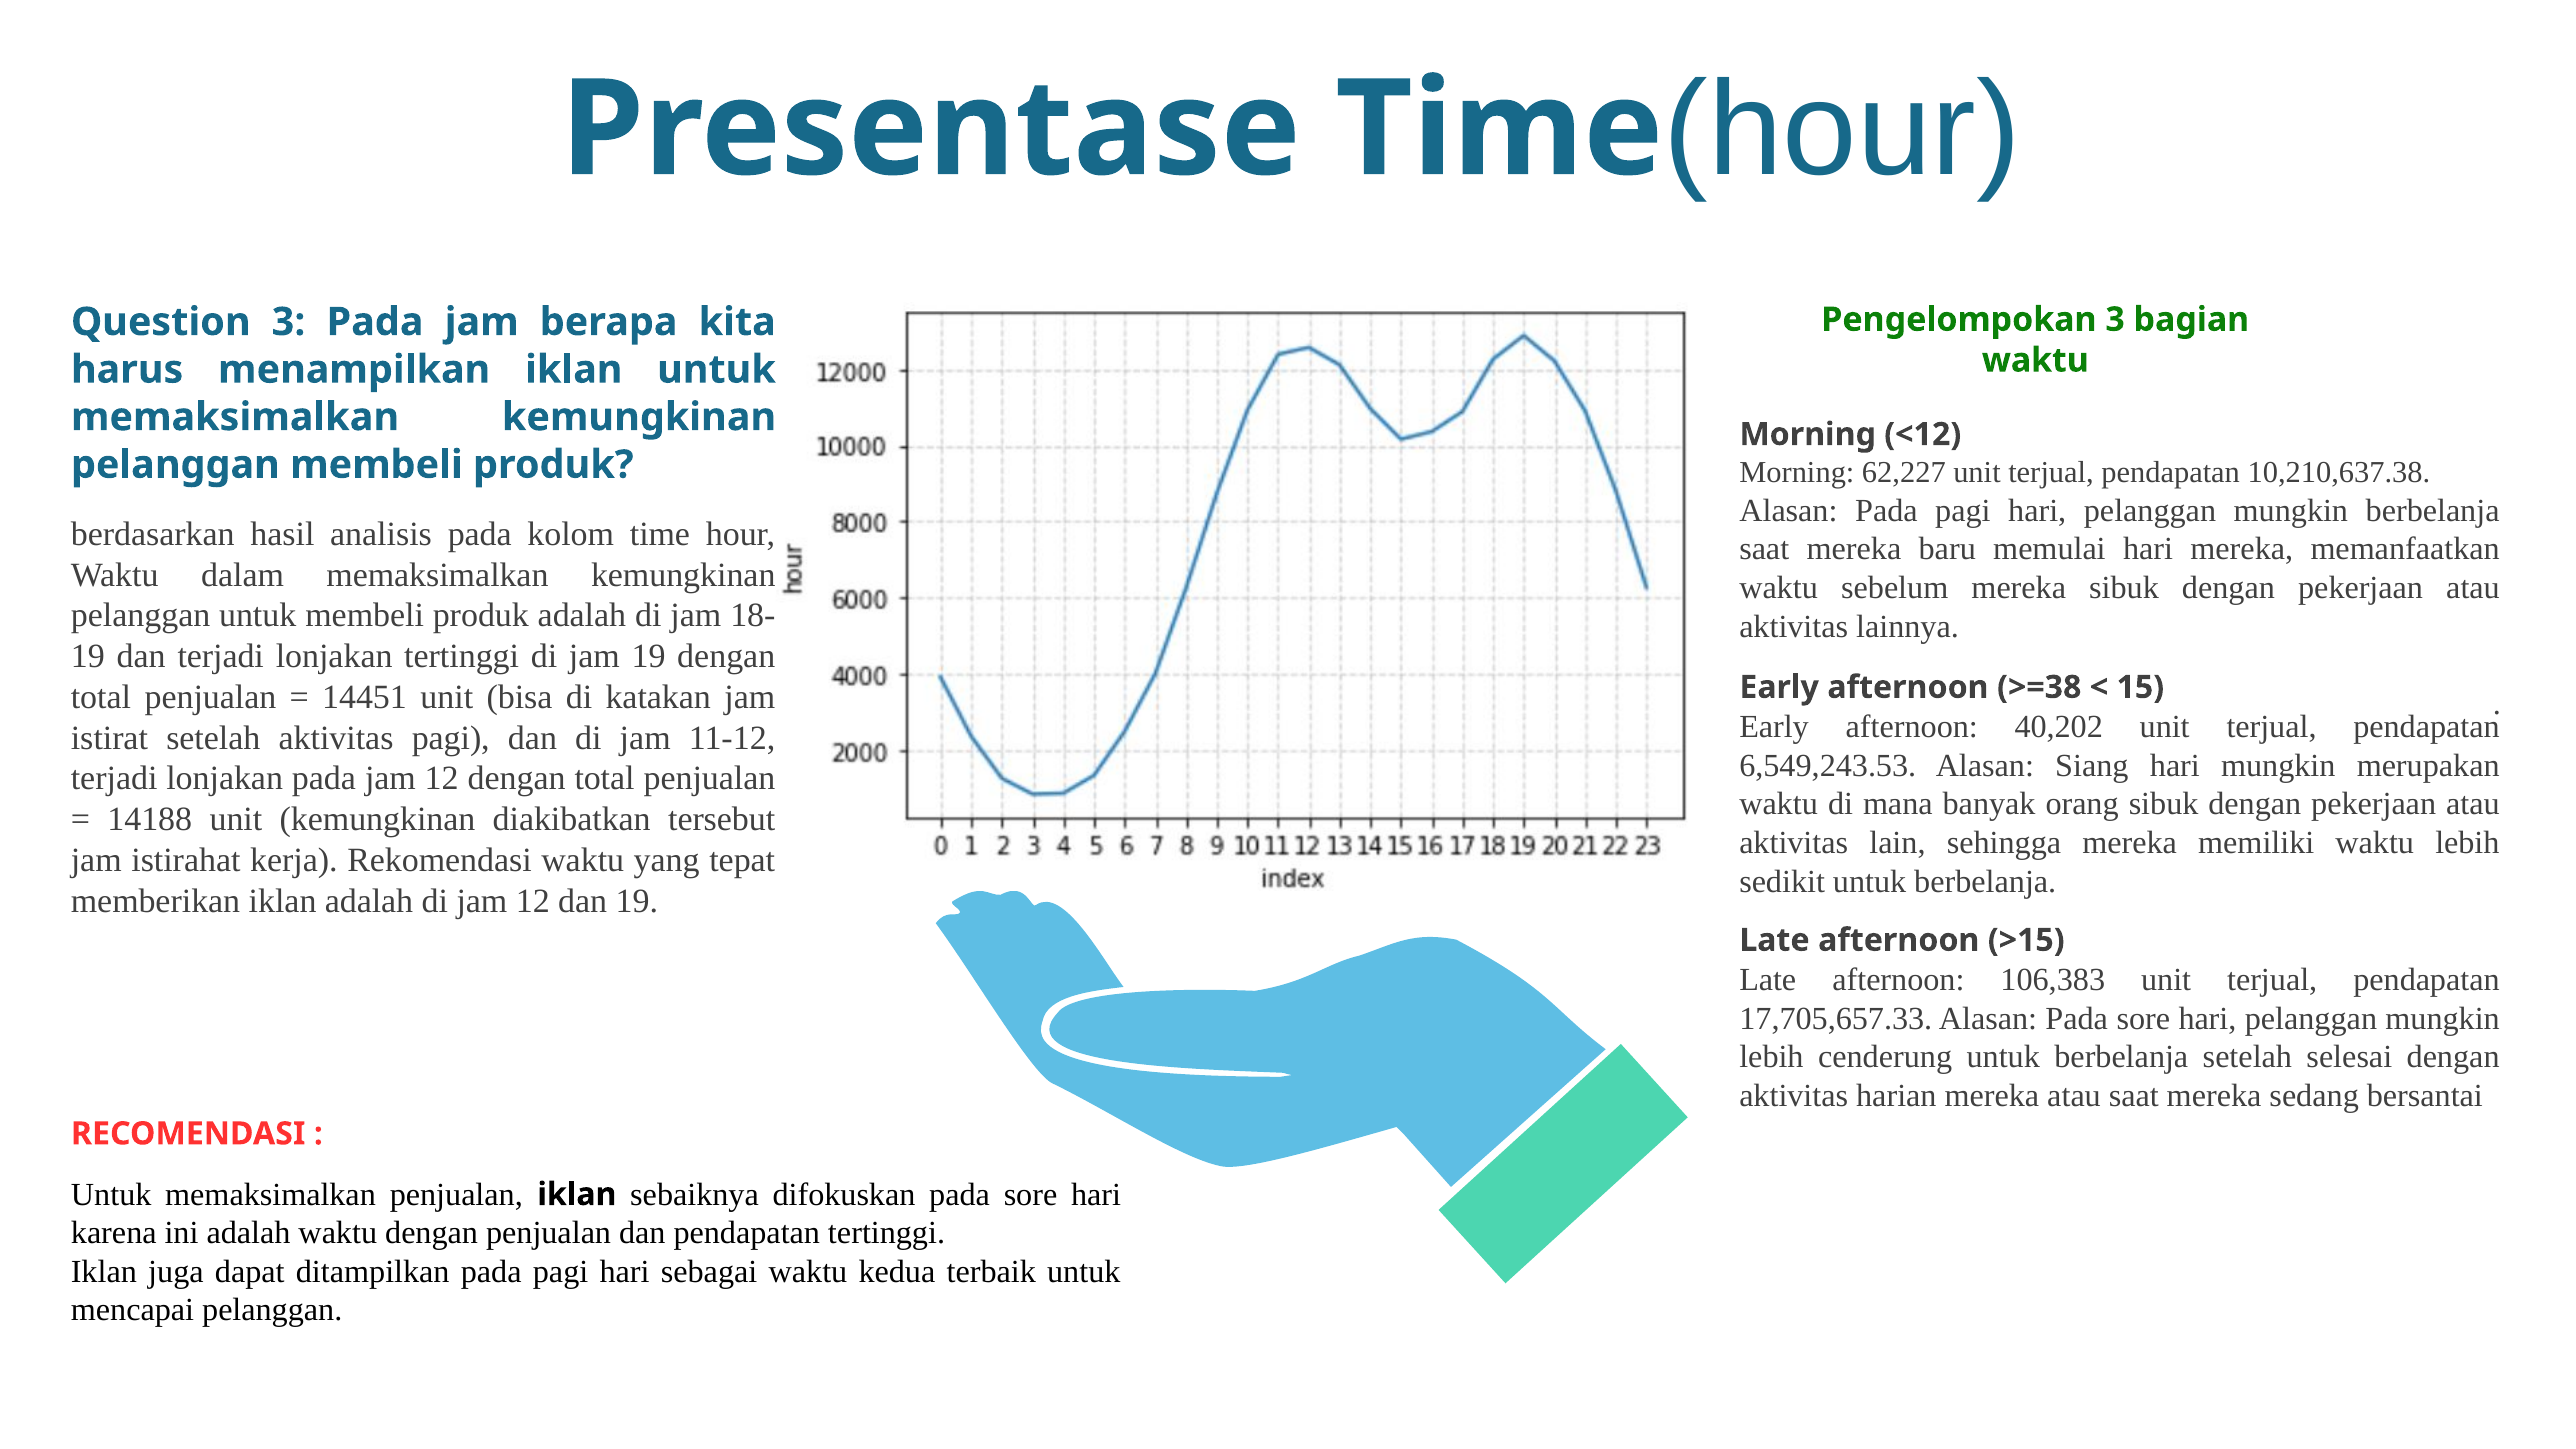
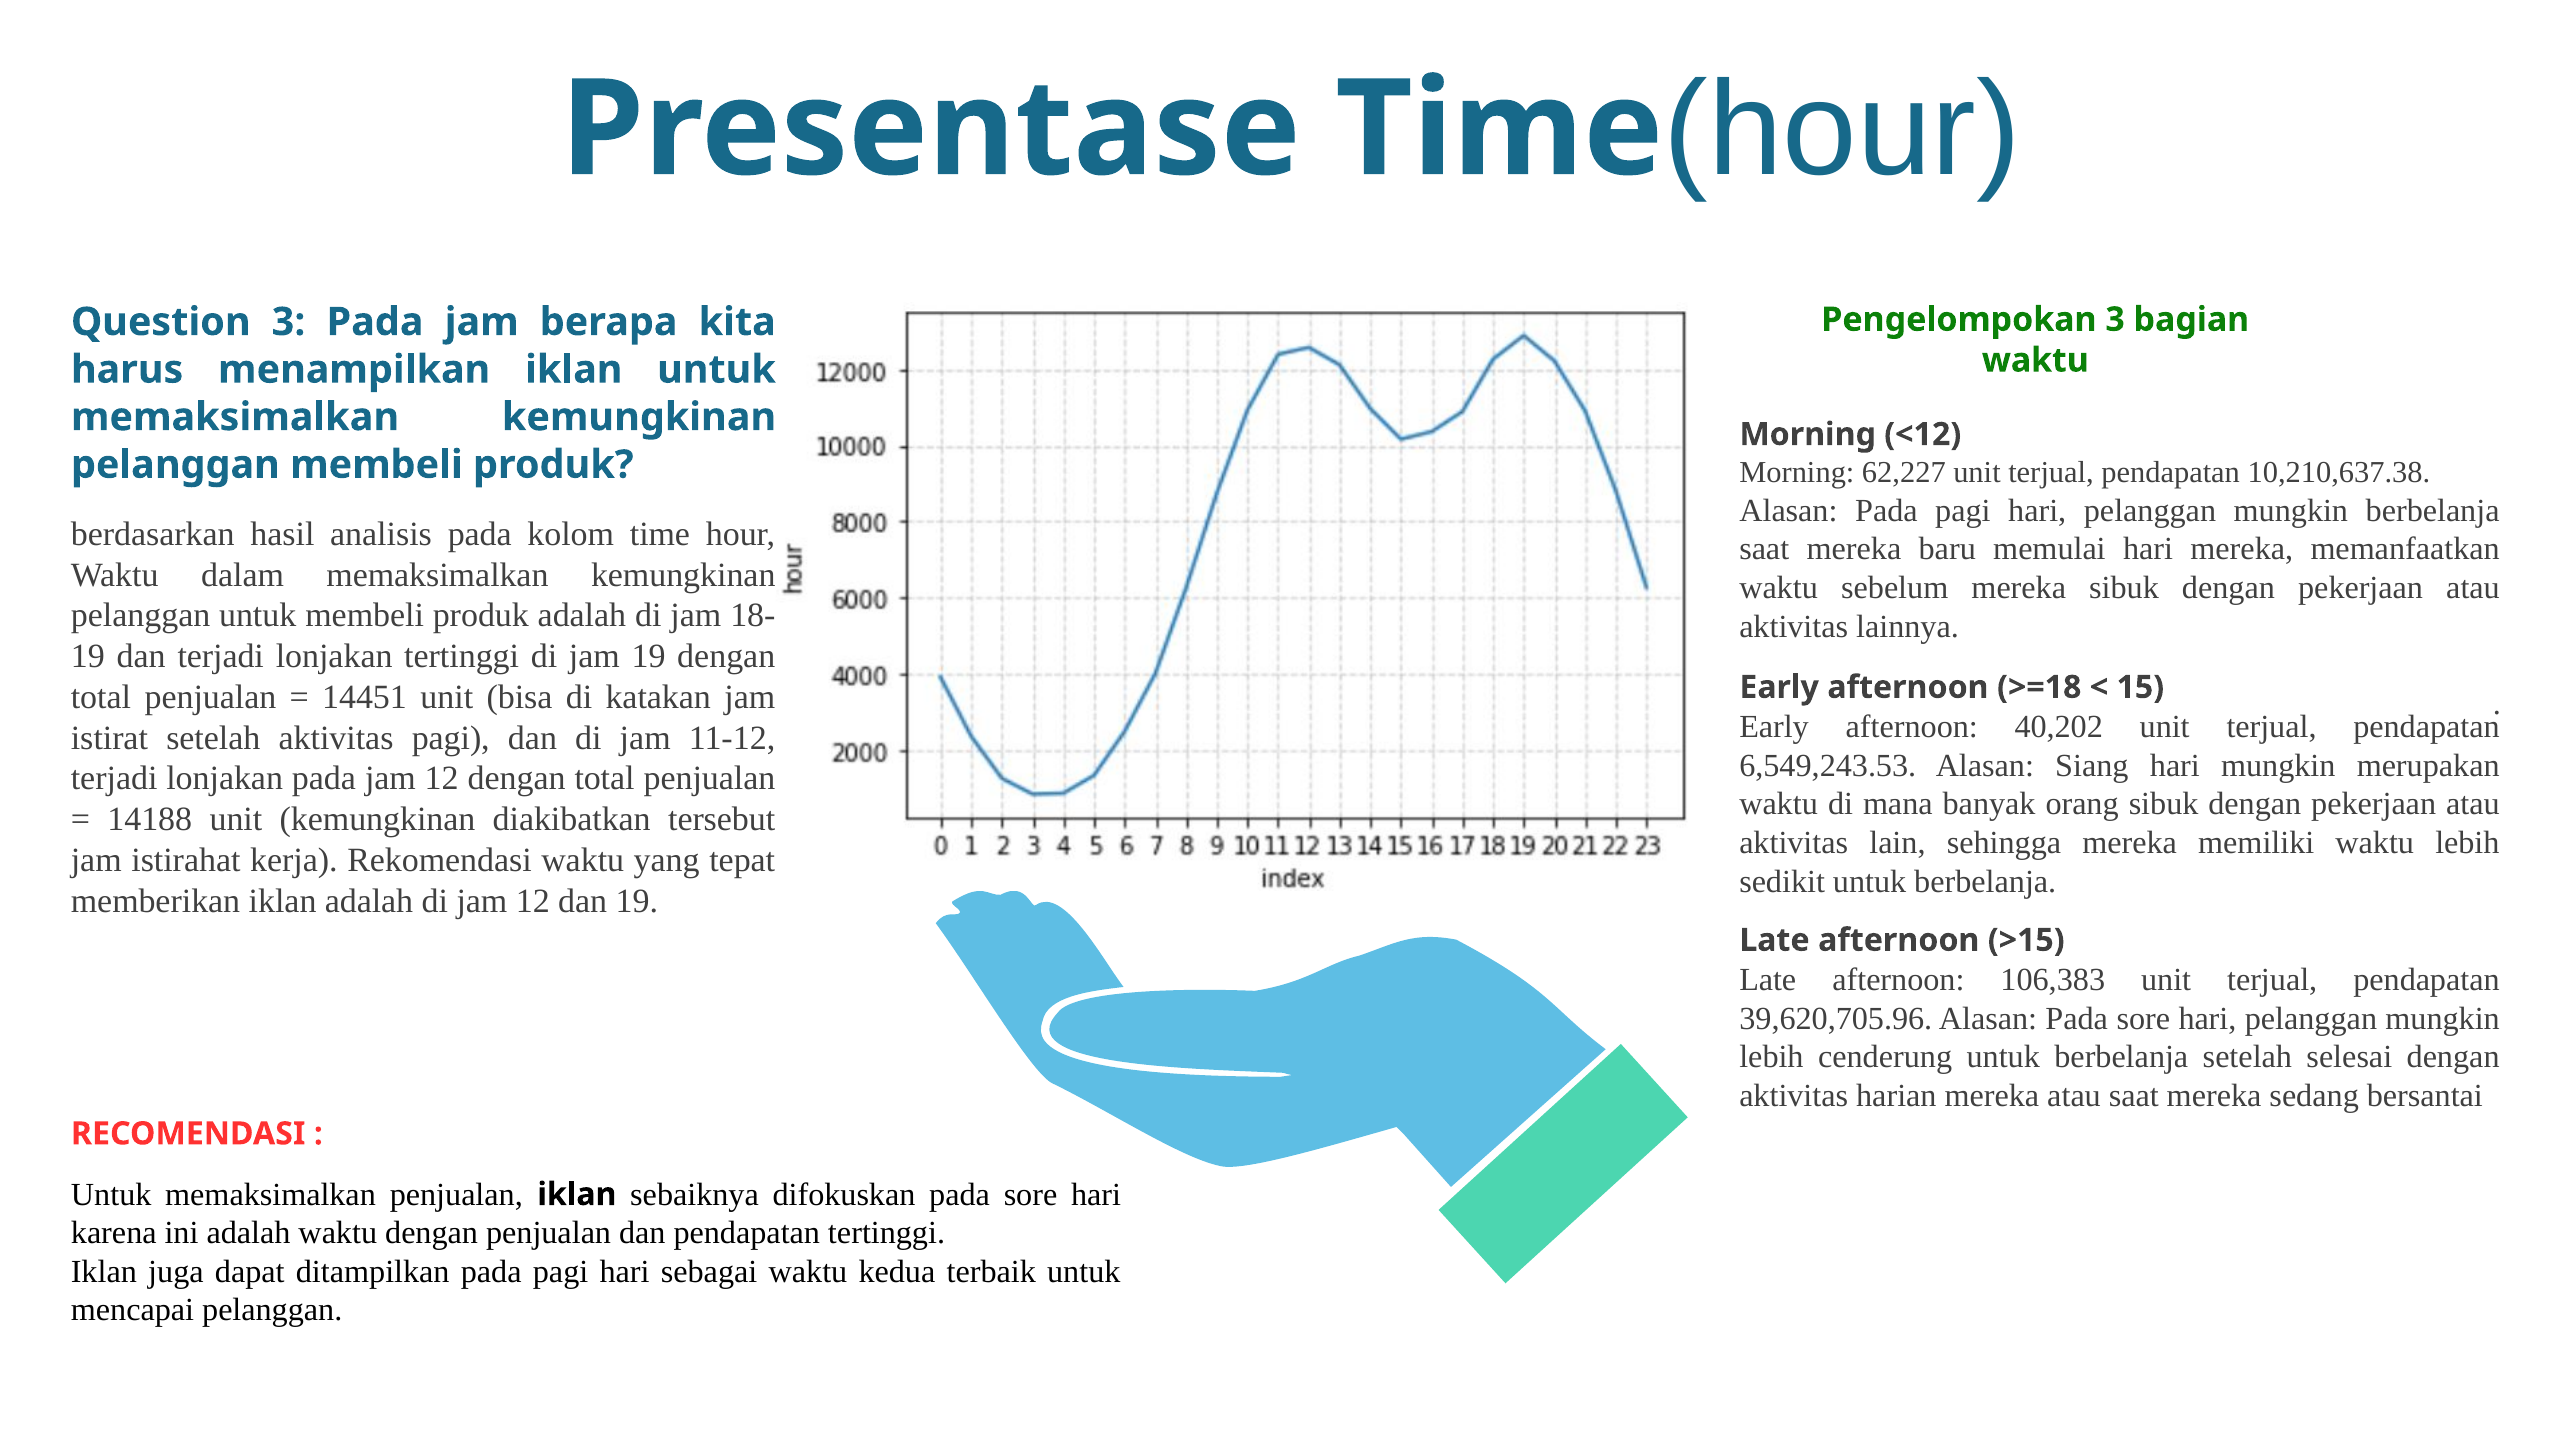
>=38: >=38 -> >=18 (2039, 687)
17,705,657.33: 17,705,657.33 -> 39,620,705.96 (1836, 1019)
